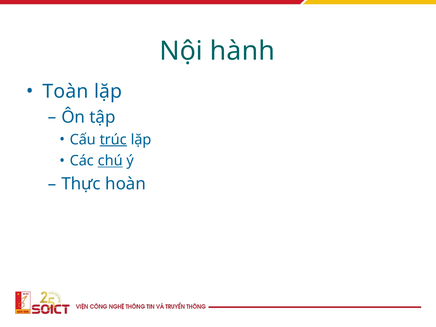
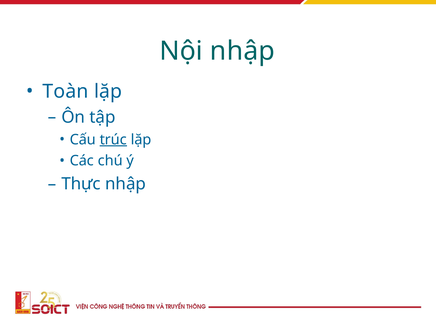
Nội hành: hành -> nhập (242, 51)
chú underline: present -> none (110, 161)
Thực hoàn: hoàn -> nhập (126, 184)
